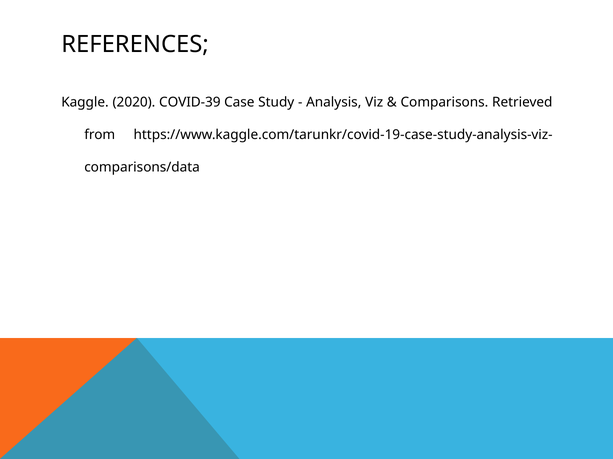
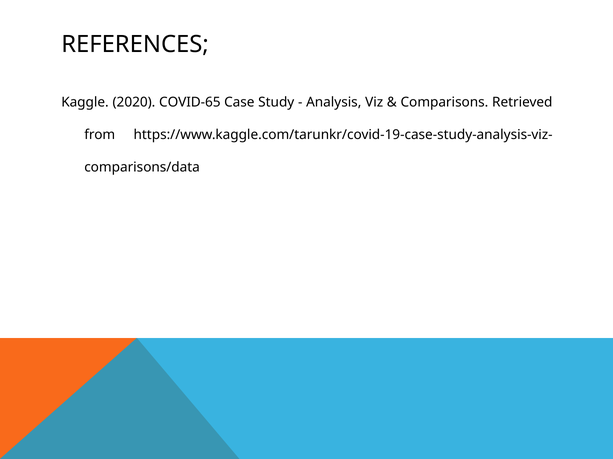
COVID-39: COVID-39 -> COVID-65 (190, 102)
